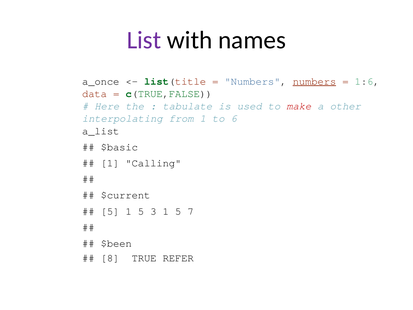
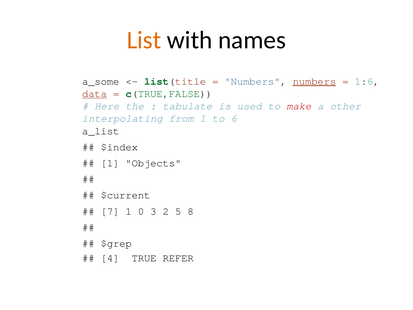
List colour: purple -> orange (144, 40)
a_once: a_once -> a_some (101, 81)
data underline: none -> present (95, 94)
$basic: $basic -> $index (119, 147)
Calling: Calling -> Objects (153, 163)
5: 5 -> 7 (110, 211)
5: 5 -> 0 (141, 211)
3 1: 1 -> 2 (166, 211)
7: 7 -> 8 (191, 211)
$been: $been -> $grep (116, 243)
8: 8 -> 4 (110, 258)
